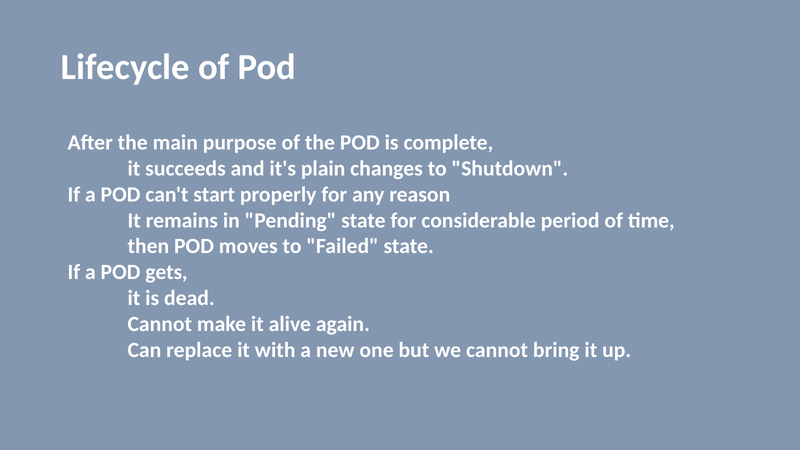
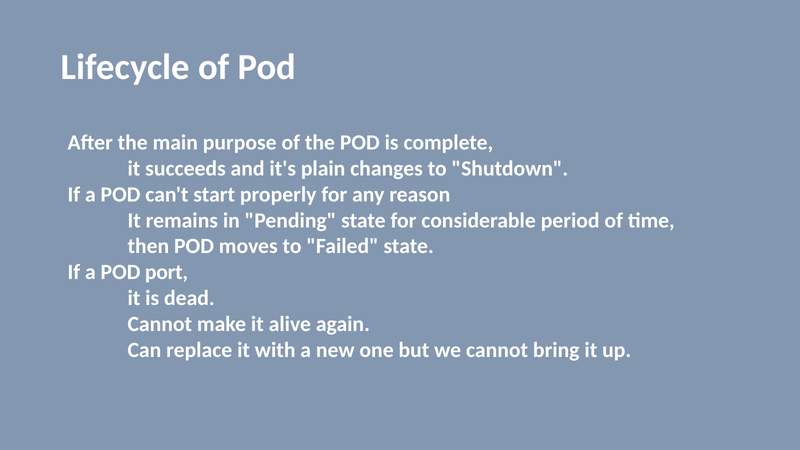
gets: gets -> port (166, 272)
